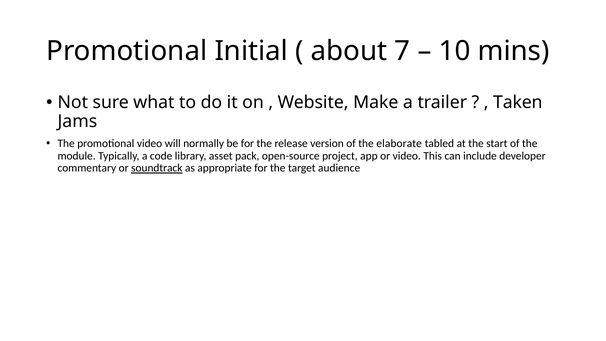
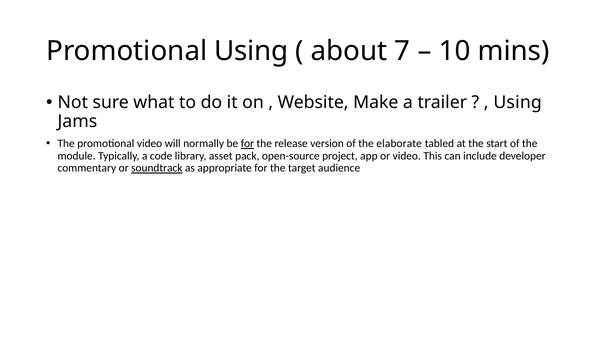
Promotional Initial: Initial -> Using (251, 51)
Taken: Taken -> Using (518, 102)
for underline: none -> present (247, 144)
